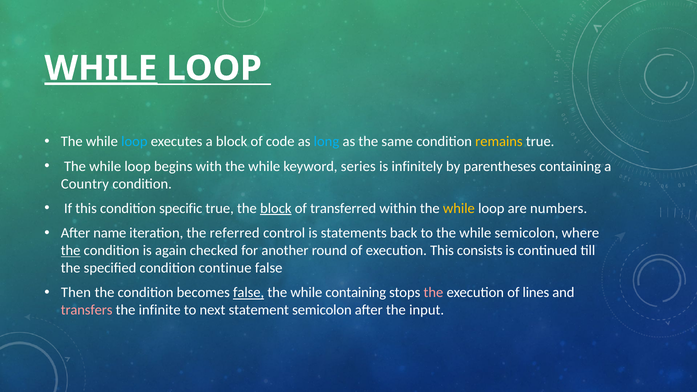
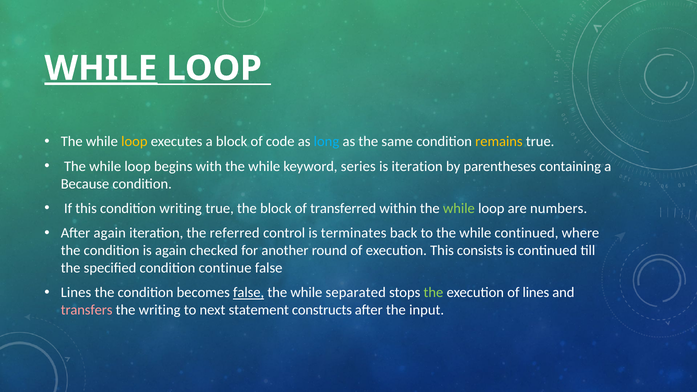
loop colour: light blue -> yellow (134, 142)
is infinitely: infinitely -> iteration (417, 166)
Country: Country -> Because (85, 184)
condition specific: specific -> writing (181, 208)
block underline: present -> none (276, 208)
while colour: yellow -> light green (459, 208)
After name: name -> again (110, 233)
statements: statements -> terminates (354, 233)
while semicolon: semicolon -> continued (526, 233)
the underline: present -> none (71, 251)
Then: Then -> Lines (76, 293)
while containing: containing -> separated (356, 293)
the colour: pink -> light green (433, 293)
the infinite: infinite -> writing (160, 310)
statement semicolon: semicolon -> constructs (322, 310)
